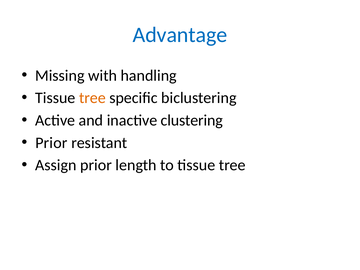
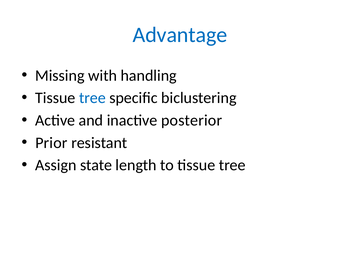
tree colour: orange -> blue (92, 98)
clustering: clustering -> posterior (192, 120)
Assign prior: prior -> state (96, 165)
